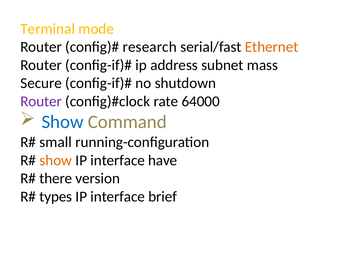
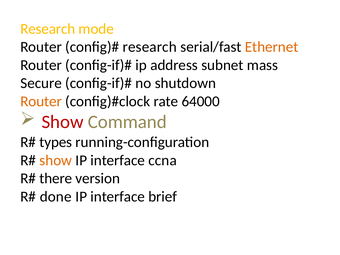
Terminal: Terminal -> Research (48, 29)
Router colour: purple -> orange (41, 101)
Show colour: blue -> red (63, 122)
small: small -> types (56, 142)
have: have -> ccna (163, 160)
types: types -> done (56, 197)
